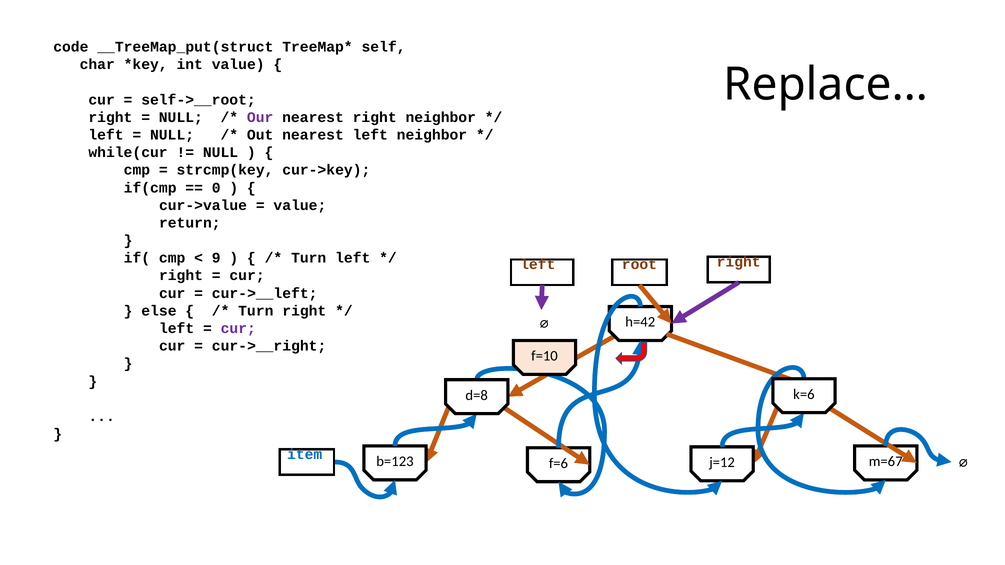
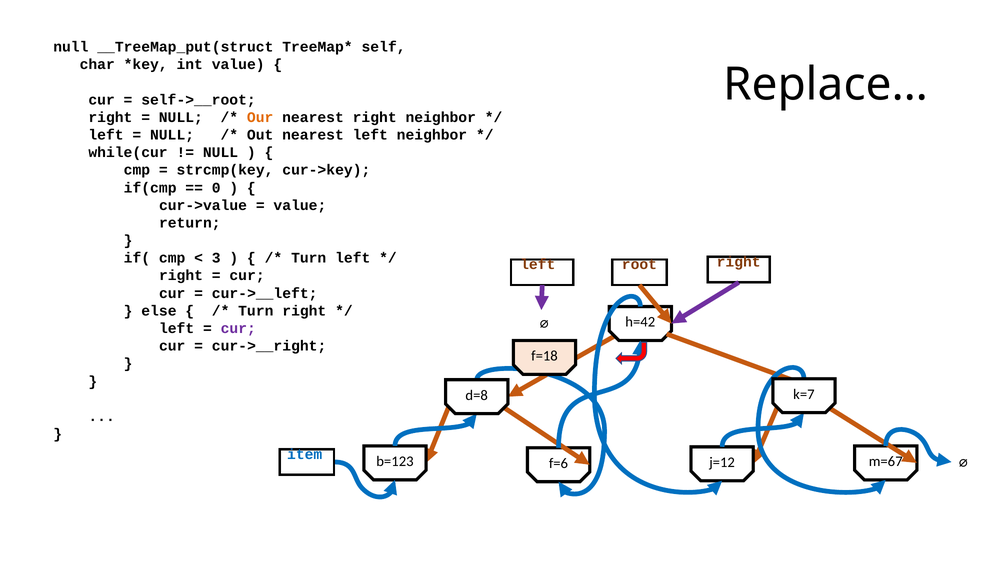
code: code -> null (71, 47)
Our colour: purple -> orange (260, 117)
9: 9 -> 3 (216, 258)
f=10: f=10 -> f=18 (544, 356)
k=6: k=6 -> k=7 (804, 394)
